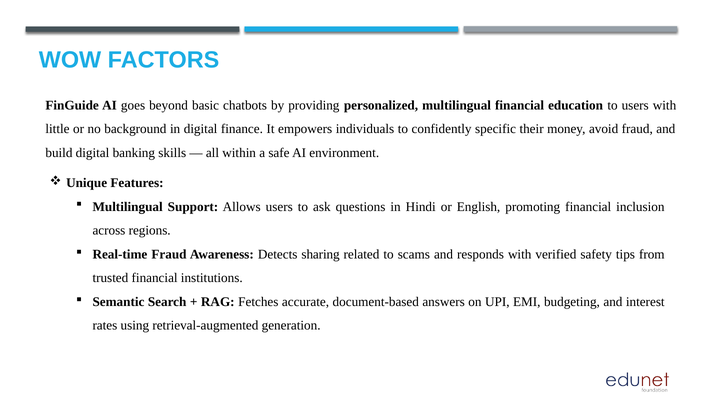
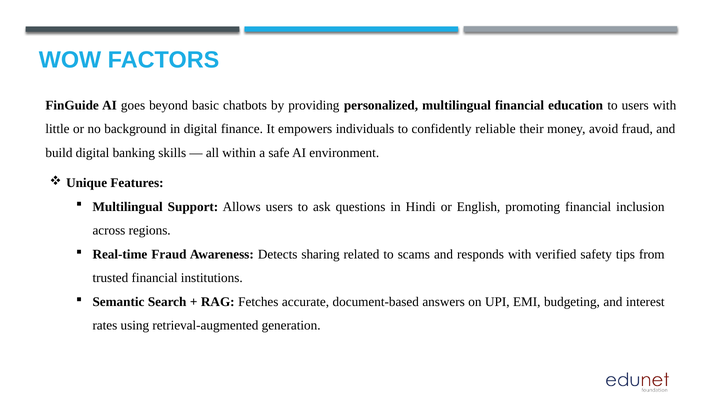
specific: specific -> reliable (495, 129)
